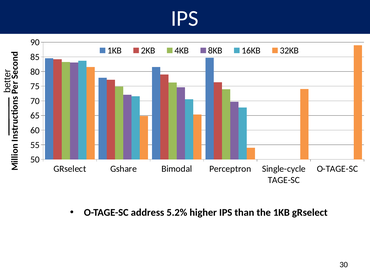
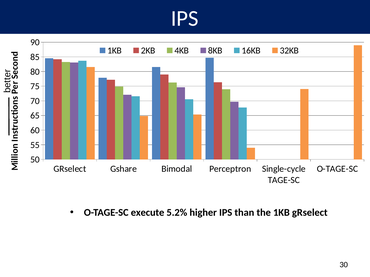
address: address -> execute (148, 213)
